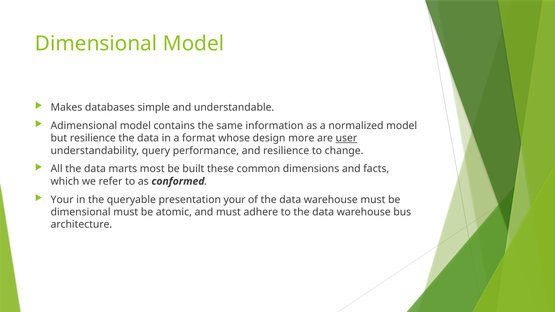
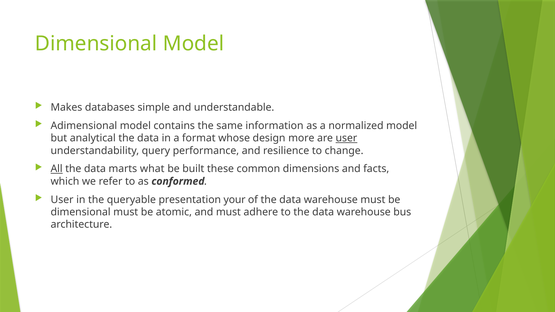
but resilience: resilience -> analytical (93, 138)
All underline: none -> present (57, 169)
most: most -> what (152, 169)
Your: Your -> User (62, 200)
